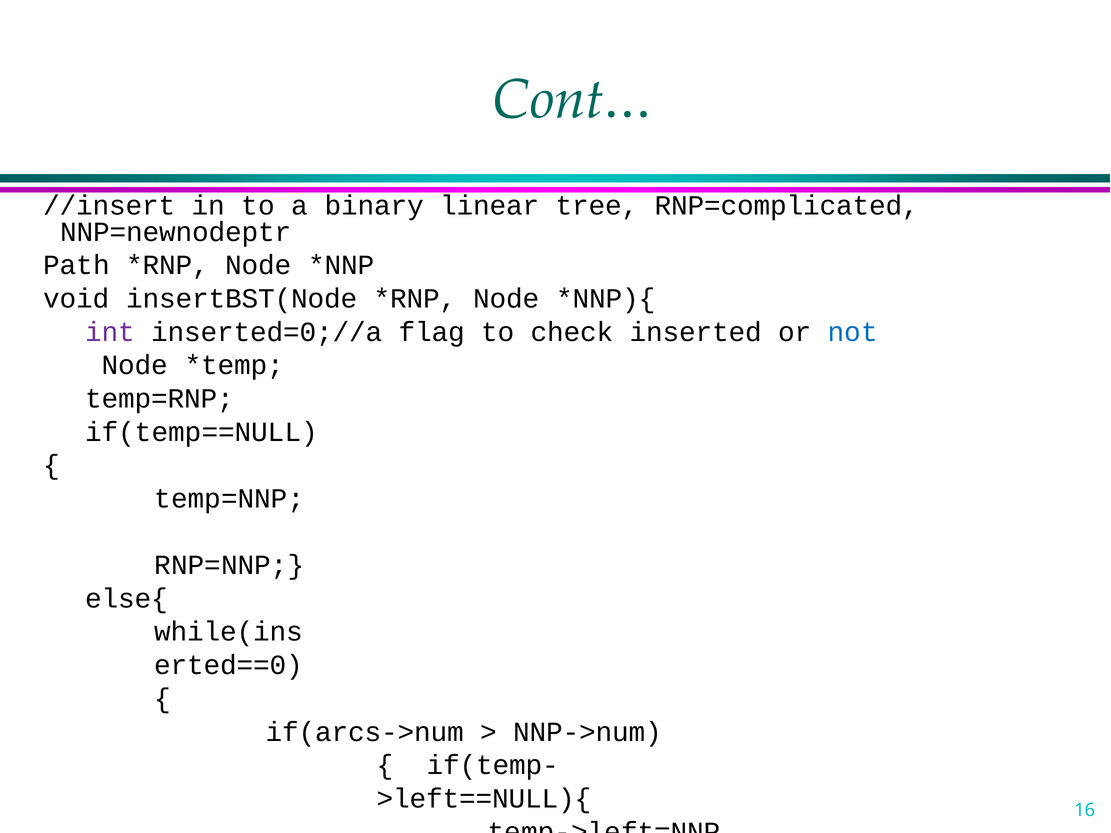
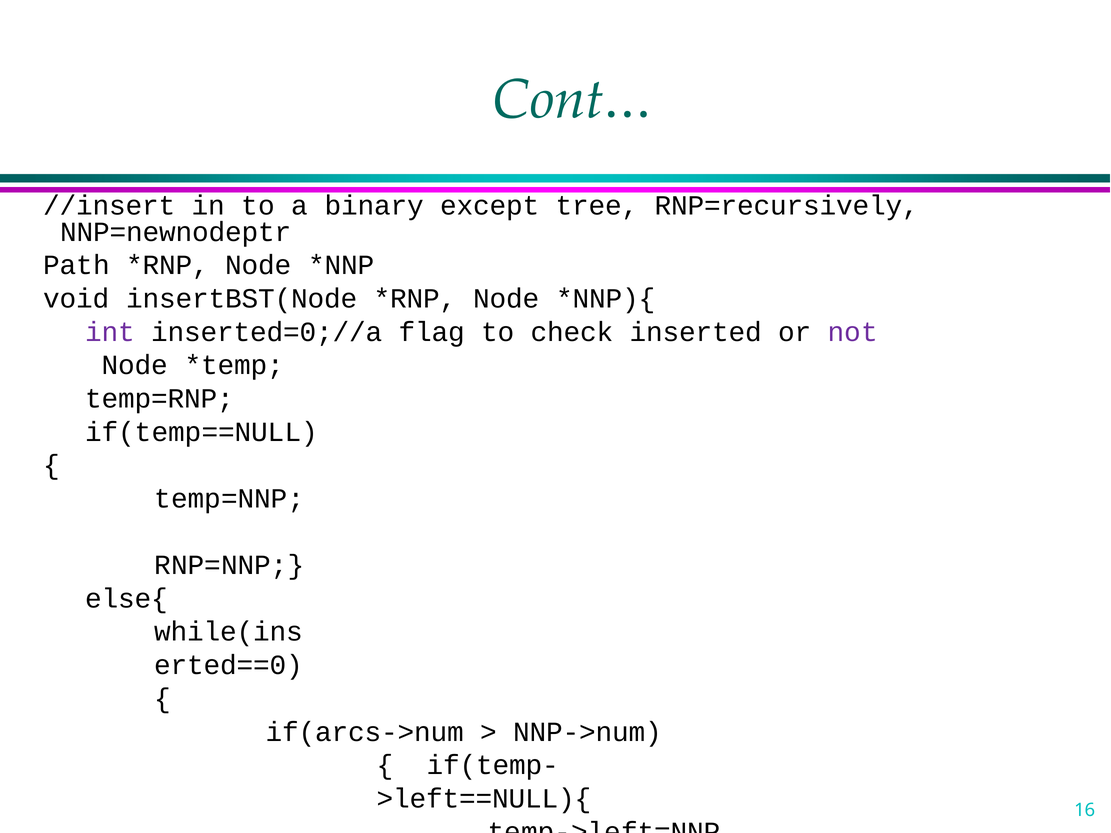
linear: linear -> except (490, 206)
RNP=complicated: RNP=complicated -> RNP=recursively (787, 206)
not colour: blue -> purple (853, 332)
